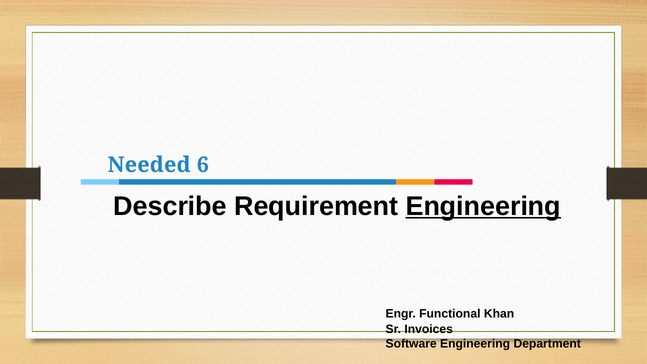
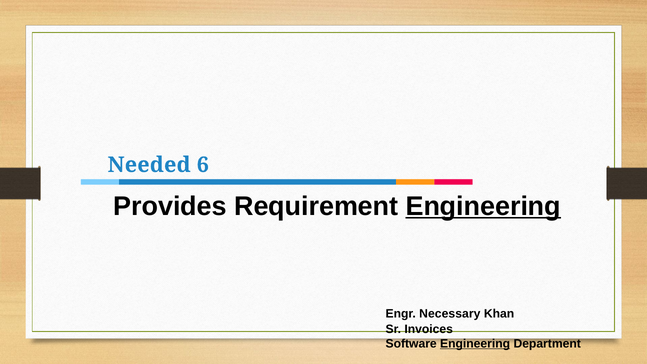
Describe: Describe -> Provides (170, 206)
Functional: Functional -> Necessary (450, 314)
Engineering underline: none -> present (475, 344)
